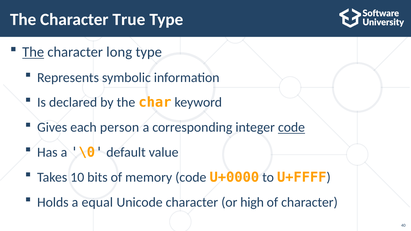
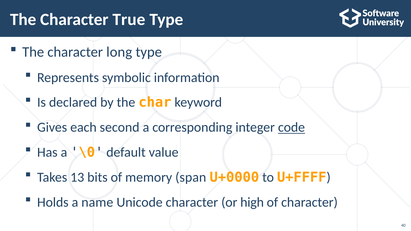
The underline: present -> none (33, 52)
person: person -> second (120, 127)
10: 10 -> 13 (77, 177)
memory code: code -> span (191, 177)
equal: equal -> name (97, 202)
